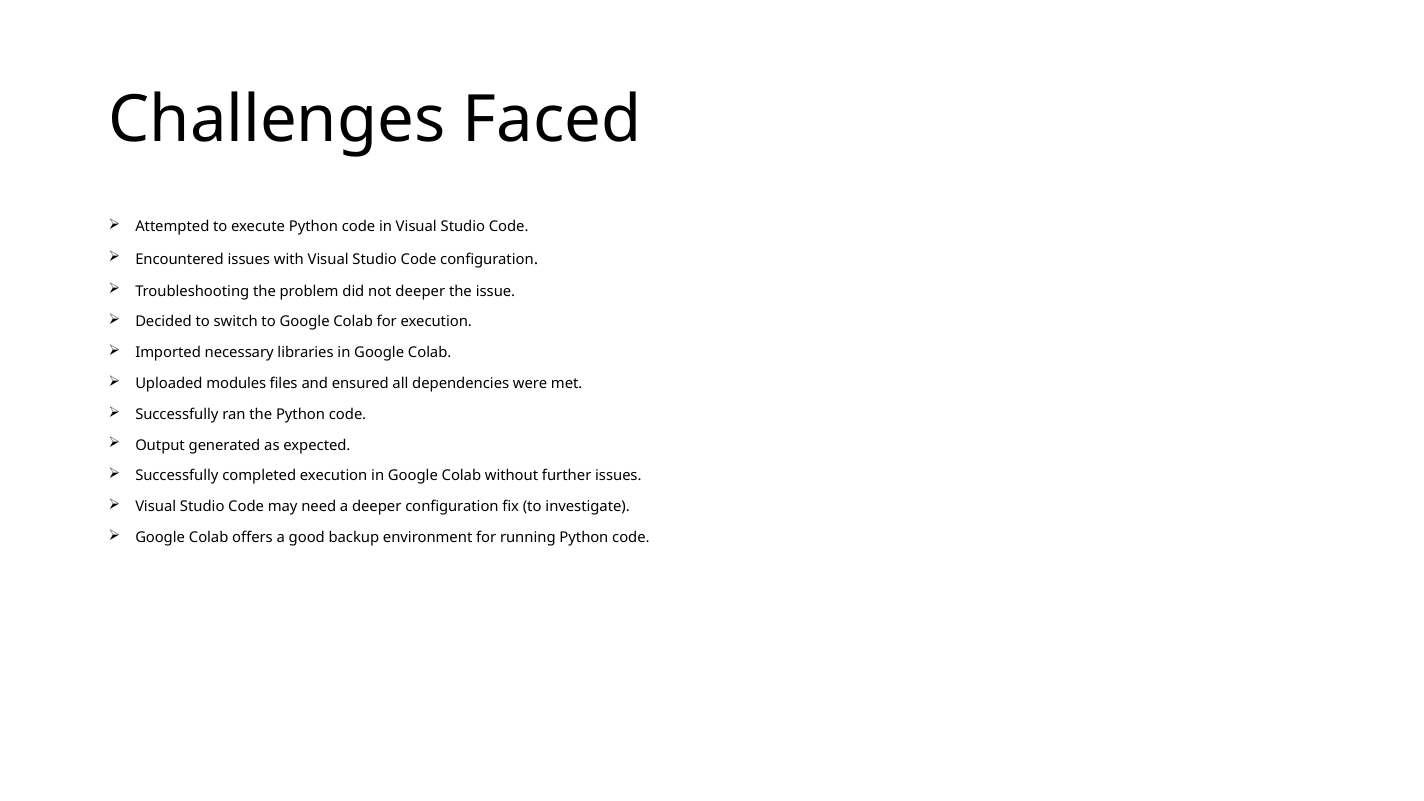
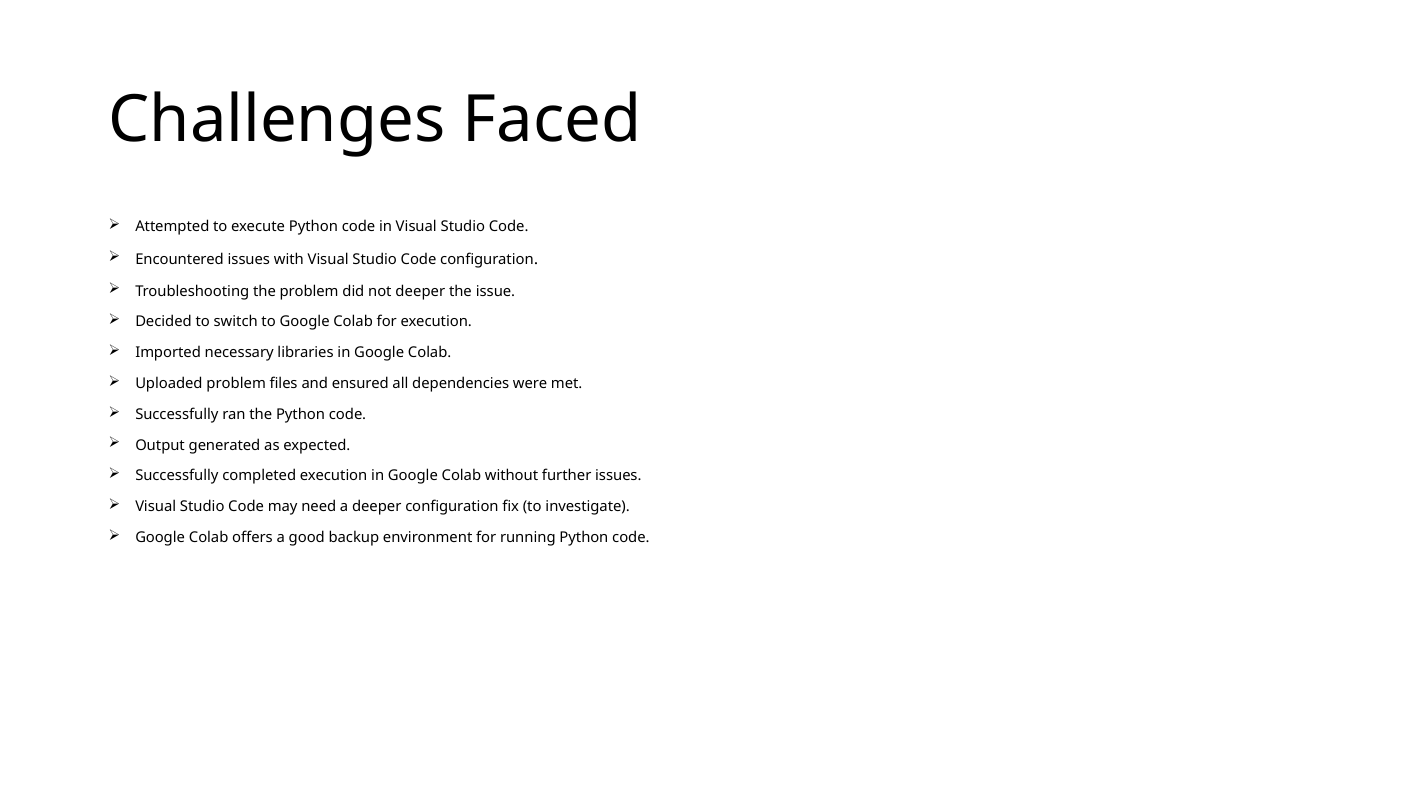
Uploaded modules: modules -> problem (236, 384)
